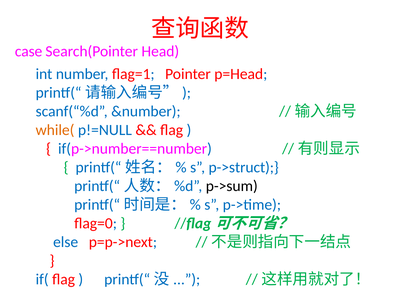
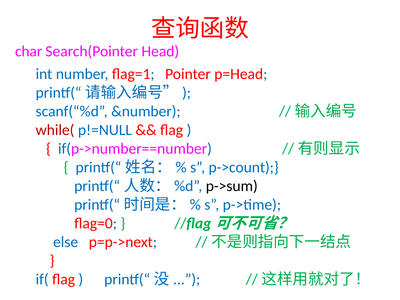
case: case -> char (29, 51)
while( colour: orange -> red (55, 130)
p->struct: p->struct -> p->count (244, 167)
